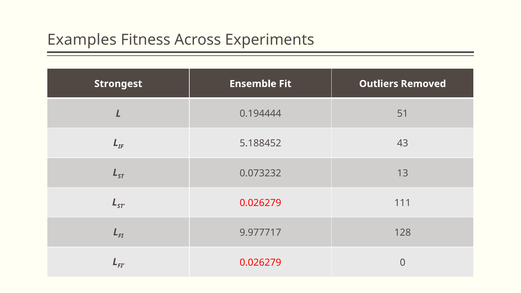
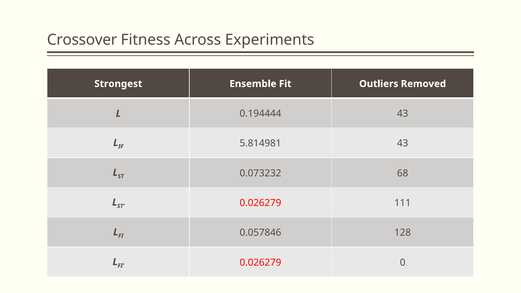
Examples: Examples -> Crossover (82, 40)
0.194444 51: 51 -> 43 (403, 114)
5.188452: 5.188452 -> 5.814981 (260, 143)
13: 13 -> 68 (403, 173)
9.977717: 9.977717 -> 0.057846 (260, 233)
